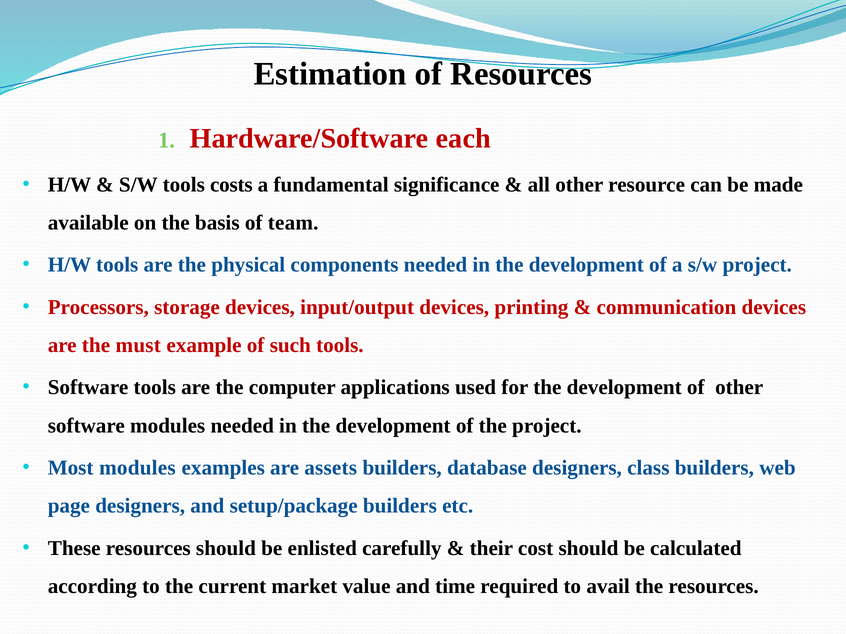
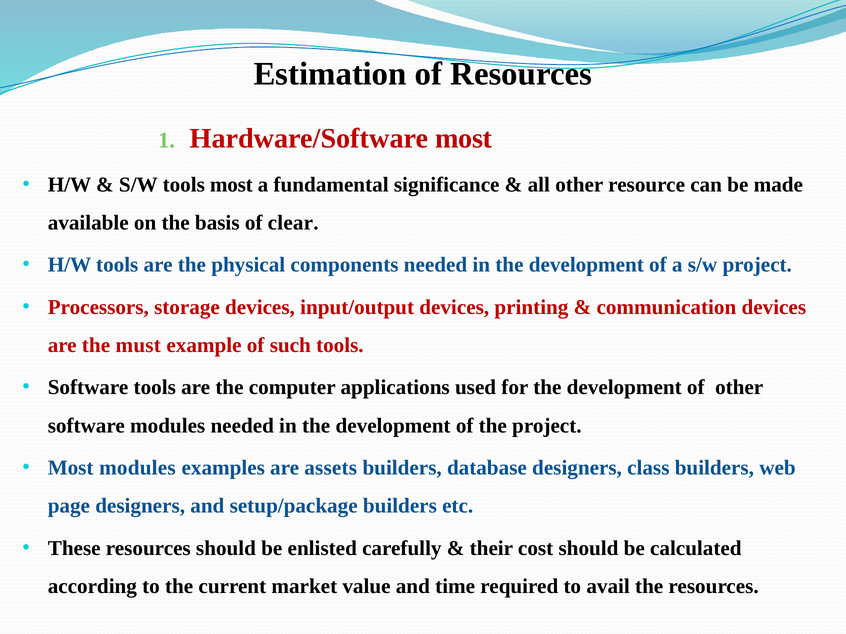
Hardware/Software each: each -> most (464, 139)
tools costs: costs -> most (231, 185)
team: team -> clear (293, 223)
